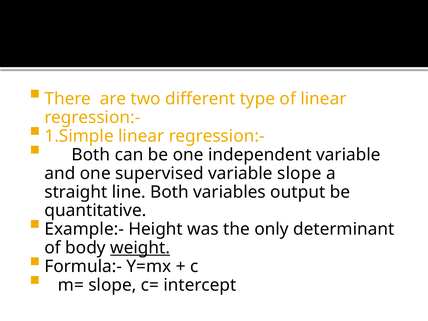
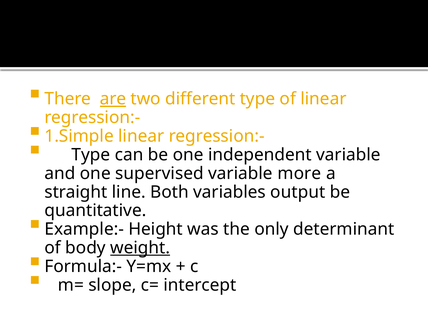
are underline: none -> present (113, 99)
Both: Both -> Type (91, 155)
variable slope: slope -> more (299, 173)
